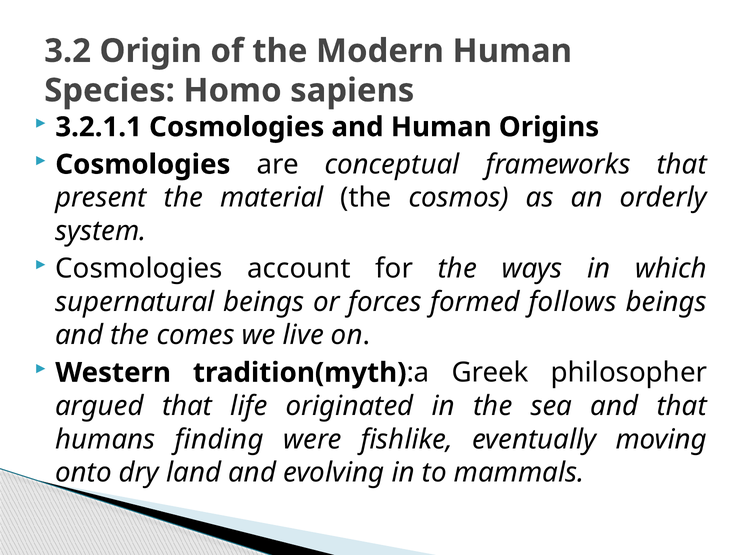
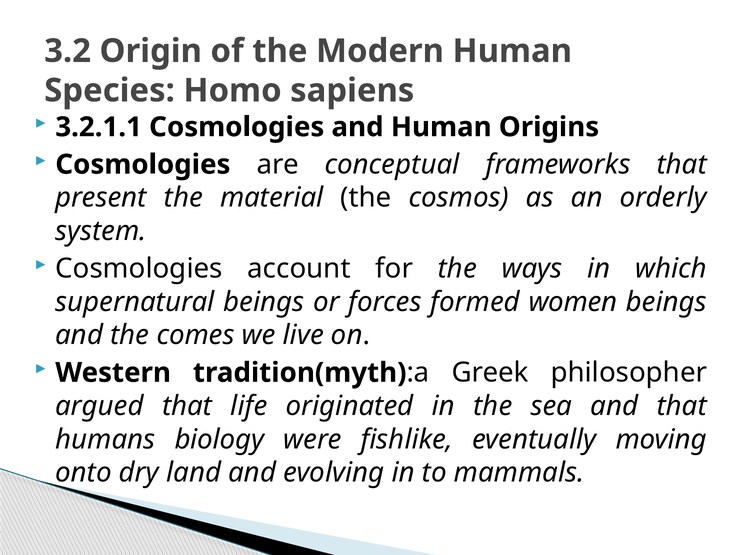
follows: follows -> women (573, 302)
finding: finding -> biology (219, 439)
